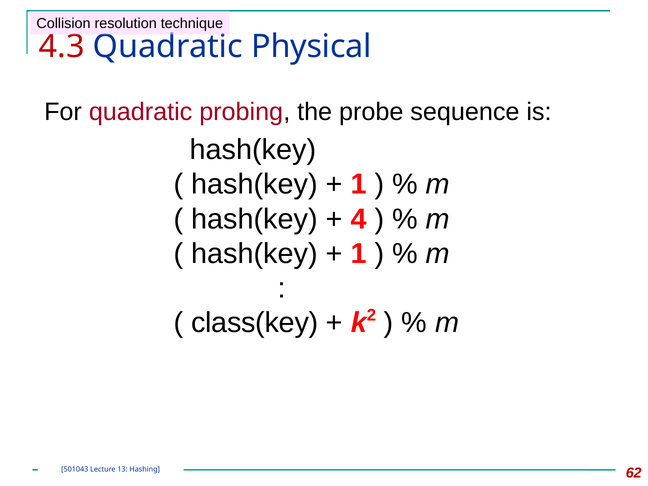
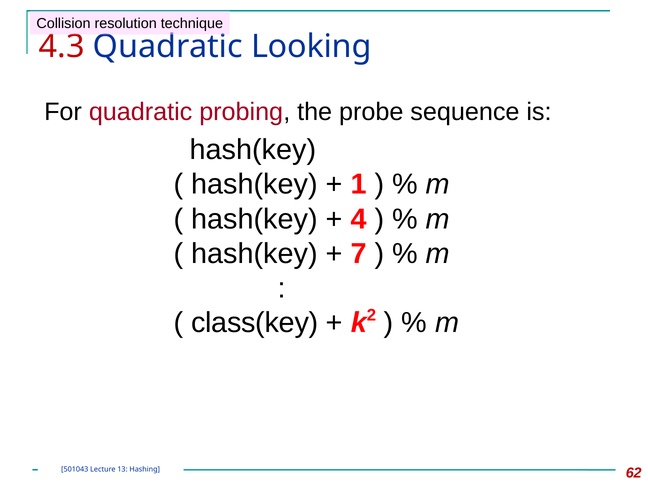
Physical: Physical -> Looking (311, 47)
1: 1 -> 7 (359, 254)
